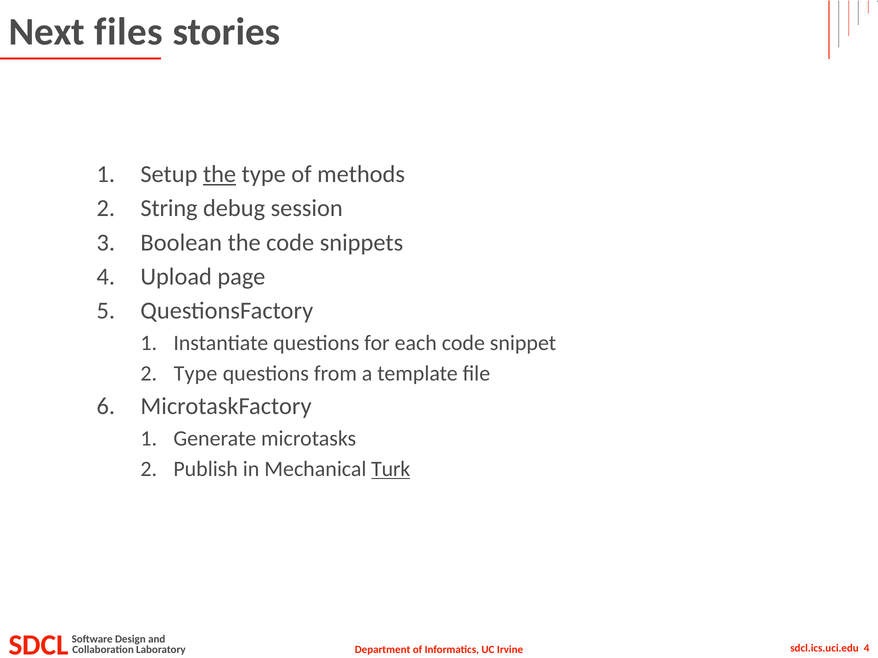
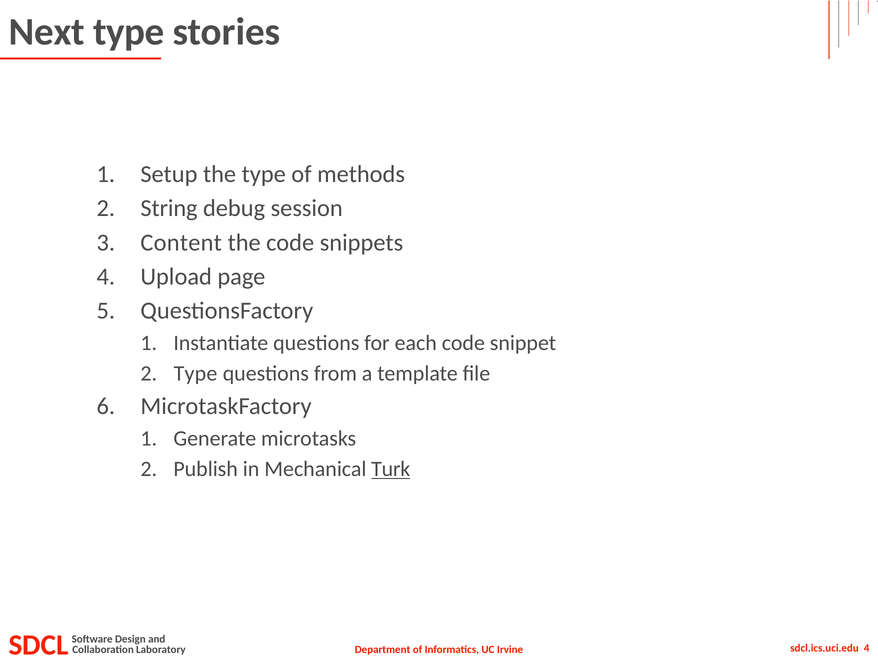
Next files: files -> type (129, 32)
the underline: present -> none (220, 174)
Boolean: Boolean -> Content (181, 243)
